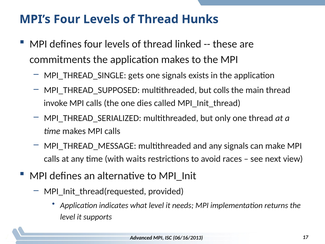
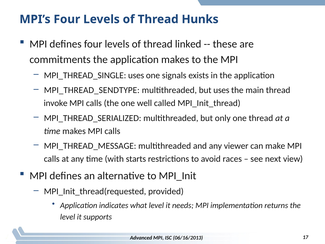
MPI_THREAD_SINGLE gets: gets -> uses (136, 75)
MPI_THREAD_SUPPOSED: MPI_THREAD_SUPPOSED -> MPI_THREAD_SENDTYPE (92, 90)
but colls: colls -> uses (221, 90)
dies: dies -> well (144, 103)
any signals: signals -> viewer (236, 146)
waits: waits -> starts (136, 159)
